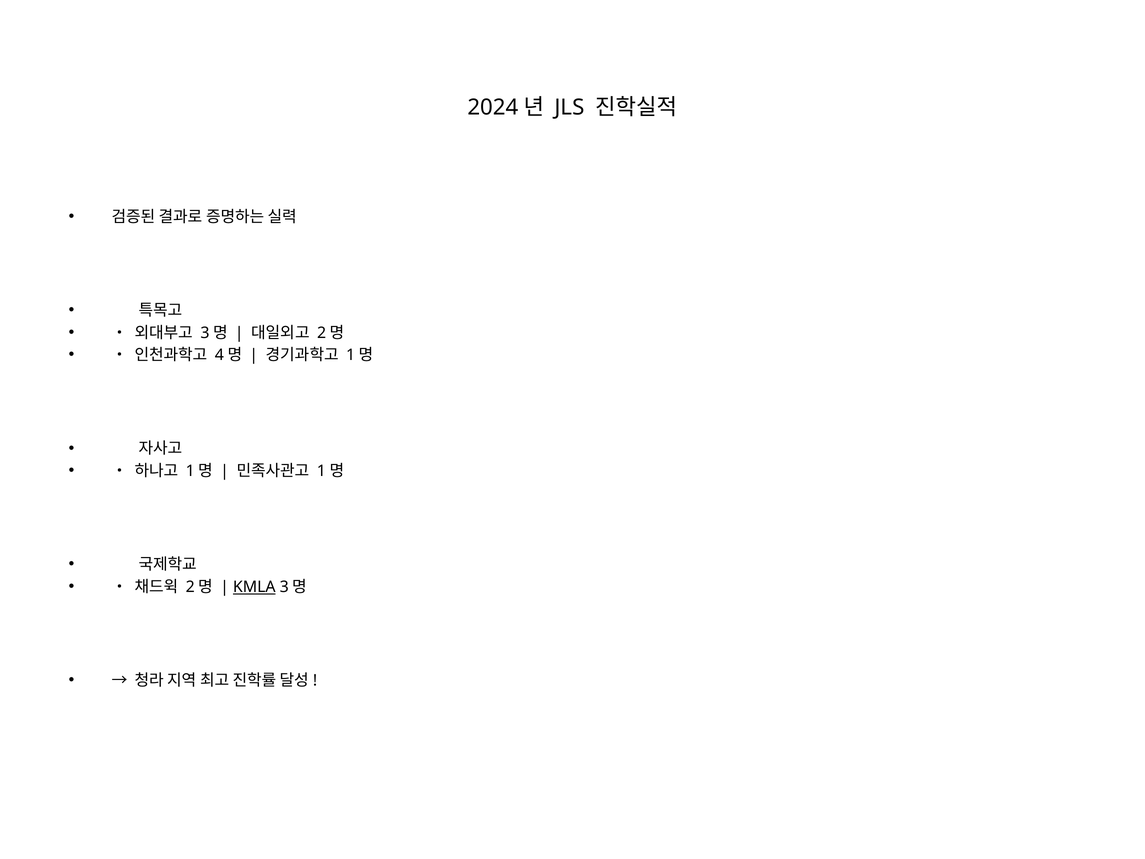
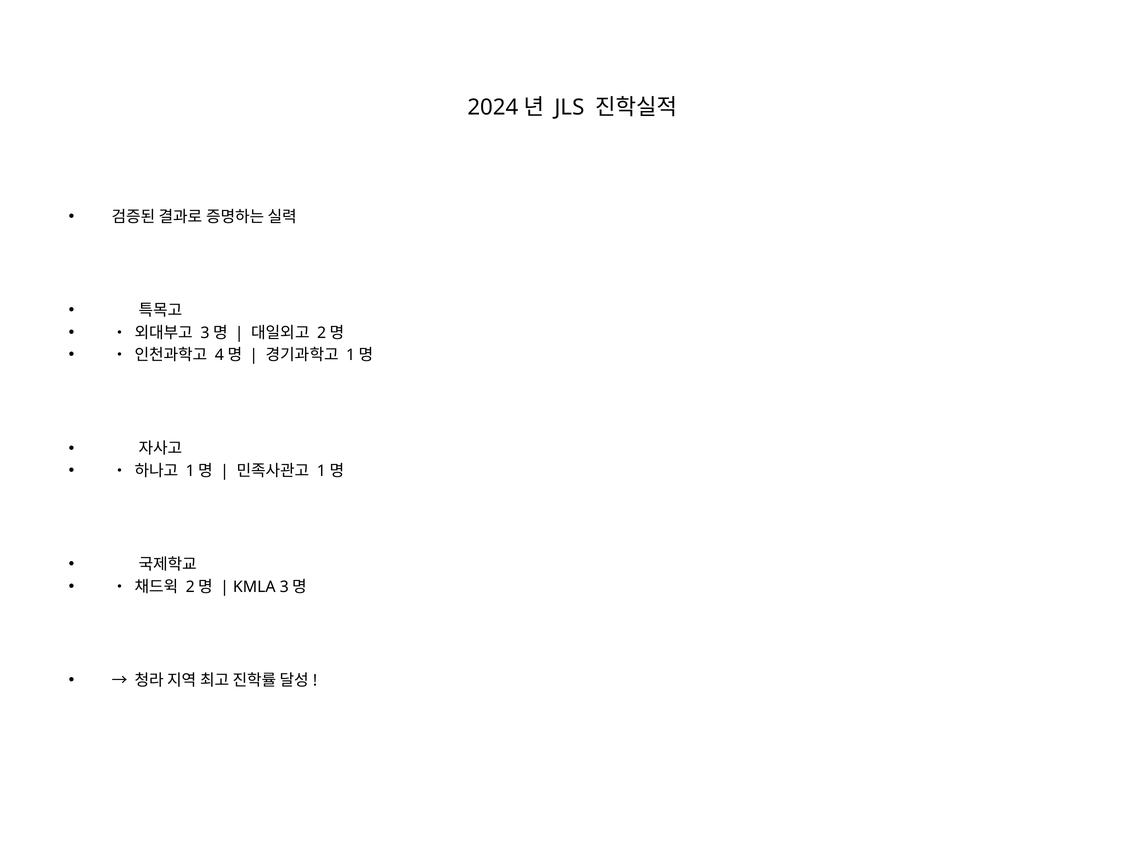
KMLA underline: present -> none (254, 587)
